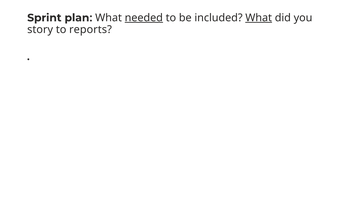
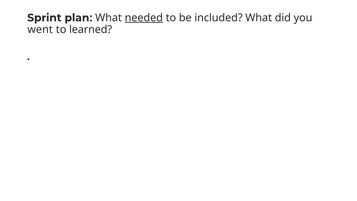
What underline: present -> none (259, 18)
story: story -> went (40, 29)
reports: reports -> learned (91, 29)
